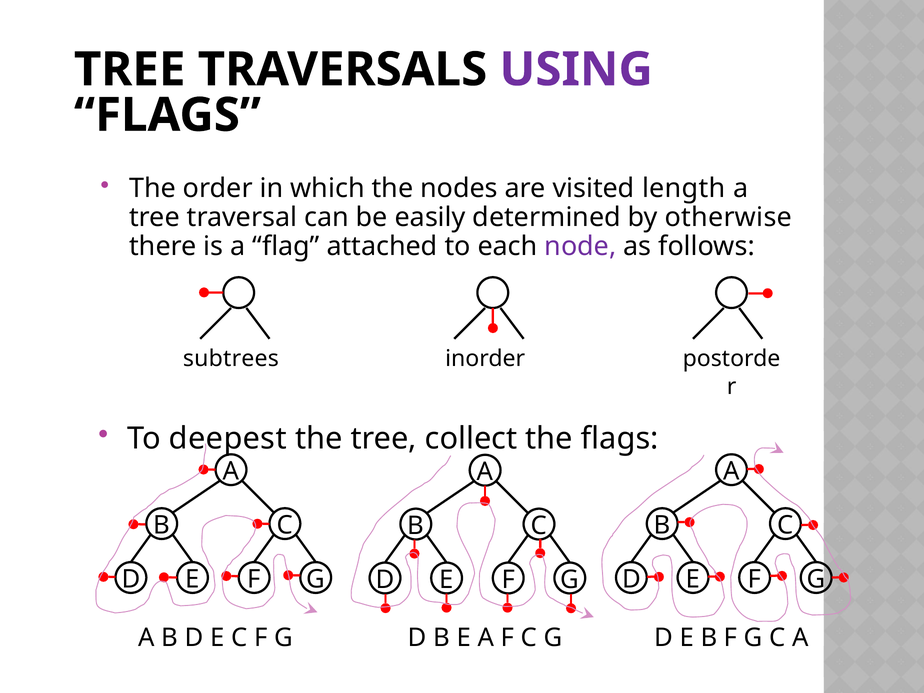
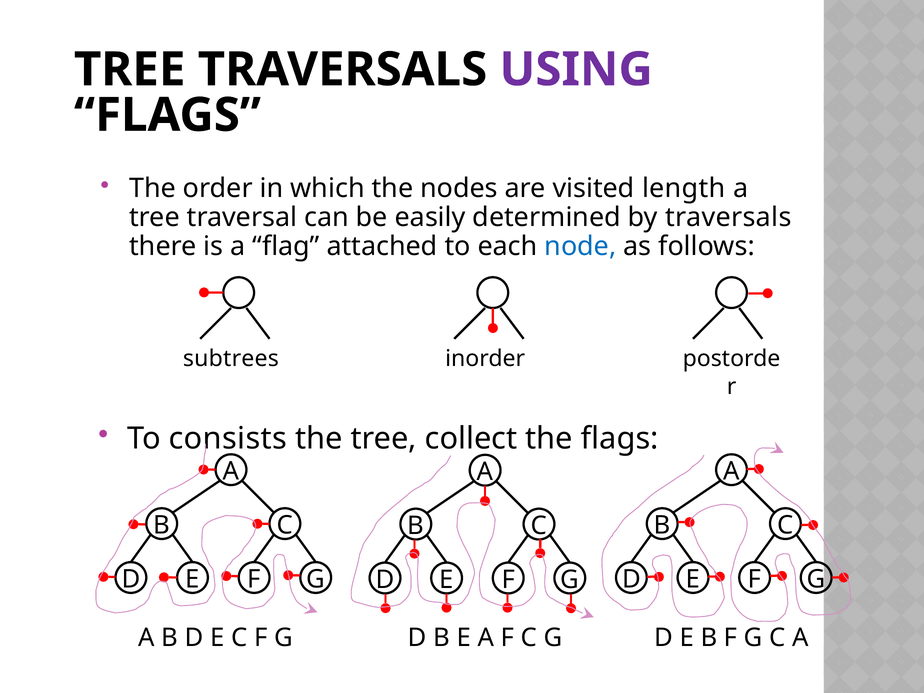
by otherwise: otherwise -> traversals (728, 217)
node colour: purple -> blue (580, 247)
deepest: deepest -> consists (228, 438)
